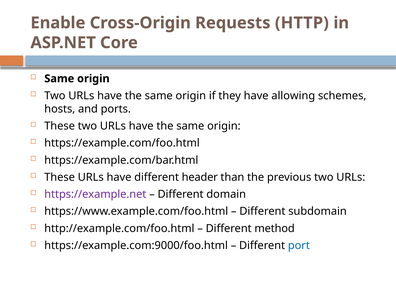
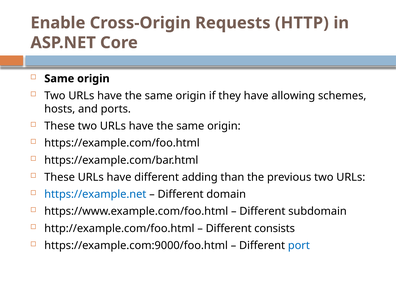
header: header -> adding (200, 177)
https://example.net colour: purple -> blue (95, 194)
method: method -> consists (275, 228)
